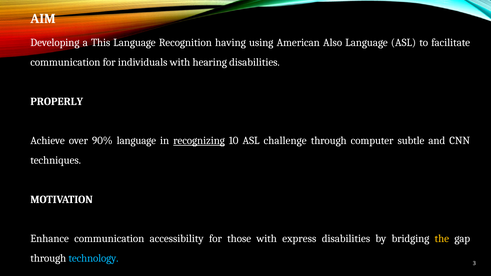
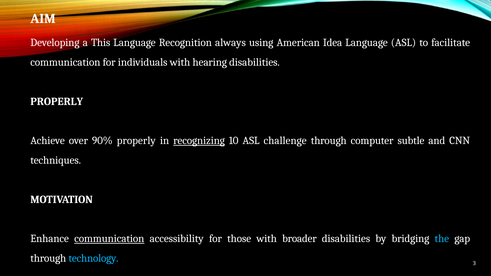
having: having -> always (230, 43)
Also: Also -> Idea (333, 43)
90% language: language -> properly (136, 141)
communication underline: none -> present (109, 239)
express: express -> broader (299, 239)
the colour: yellow -> light blue (442, 239)
